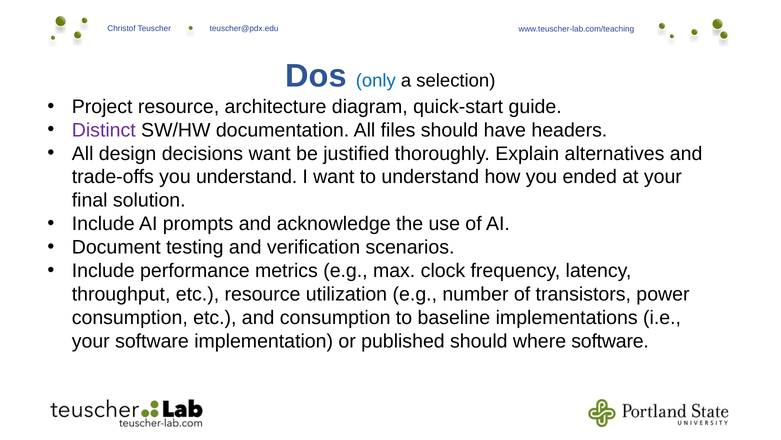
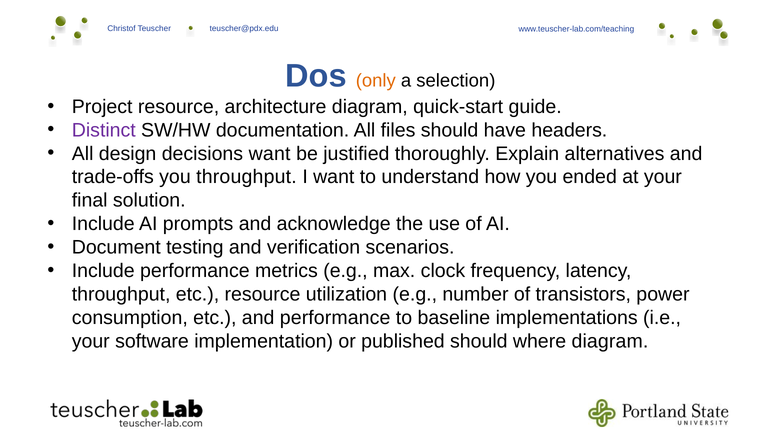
only colour: blue -> orange (376, 81)
you understand: understand -> throughput (246, 177)
and consumption: consumption -> performance (335, 317)
where software: software -> diagram (610, 341)
